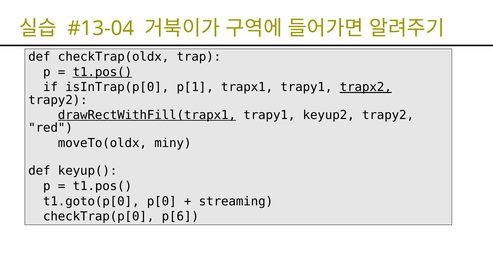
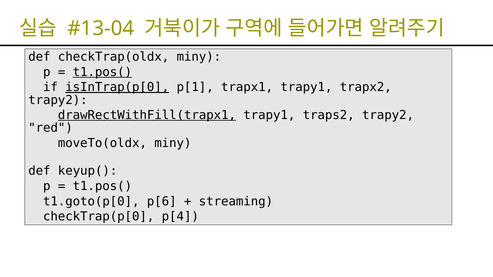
checkTrap(oldx trap: trap -> miny (199, 57)
isInTrap(p[0 underline: none -> present (117, 87)
trapx2 underline: present -> none (366, 87)
keyup2: keyup2 -> traps2 (329, 115)
p[0: p[0 -> p[6 (162, 202)
p[6: p[6 -> p[4 (180, 217)
